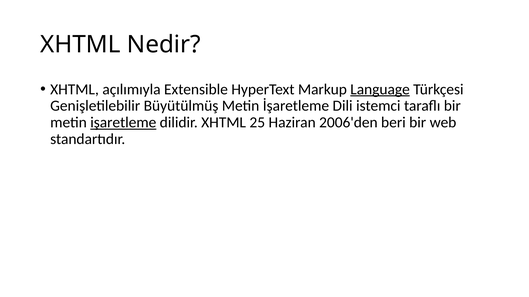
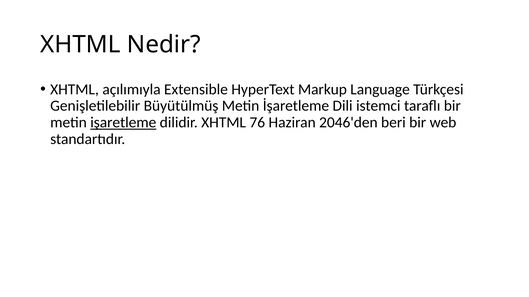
Language underline: present -> none (380, 89)
25: 25 -> 76 (257, 123)
2006'den: 2006'den -> 2046'den (348, 123)
